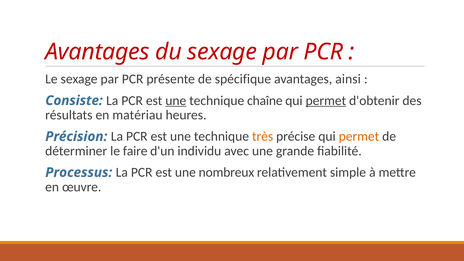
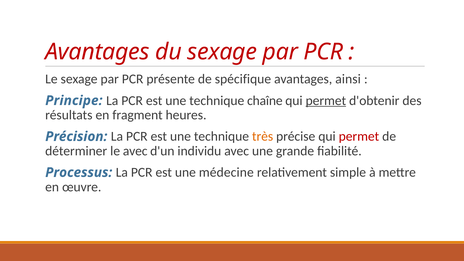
Consiste: Consiste -> Principe (74, 101)
une underline: present -> none (176, 101)
matériau: matériau -> fragment (138, 115)
permet colour: orange -> red (359, 136)
le faire: faire -> avec (135, 151)
nombreux: nombreux -> médecine (226, 172)
